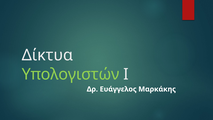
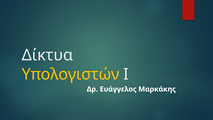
Υπολογιστών colour: light green -> yellow (71, 74)
